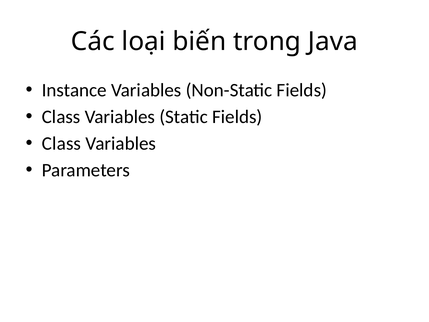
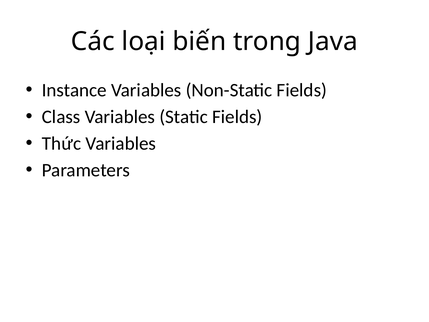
Class: Class -> Thức (61, 143)
